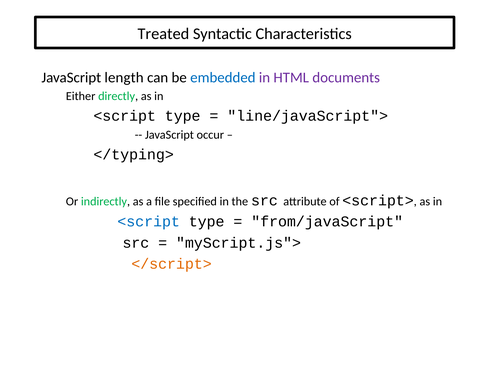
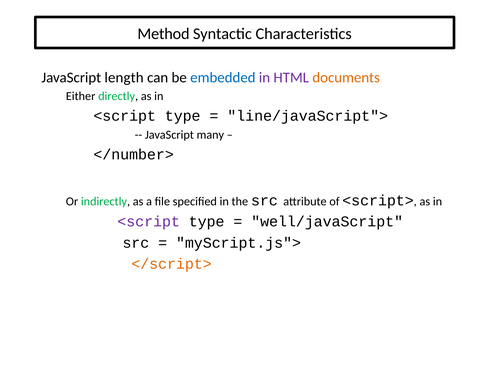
Treated: Treated -> Method (163, 34)
documents colour: purple -> orange (346, 78)
occur: occur -> many (210, 135)
</typing>: </typing> -> </number> (134, 154)
<script colour: blue -> purple (149, 222)
from/javaScript: from/javaScript -> well/javaScript (327, 222)
